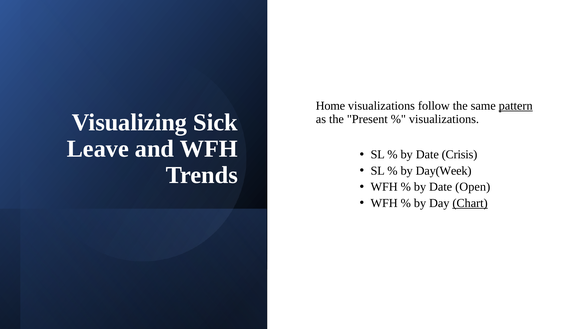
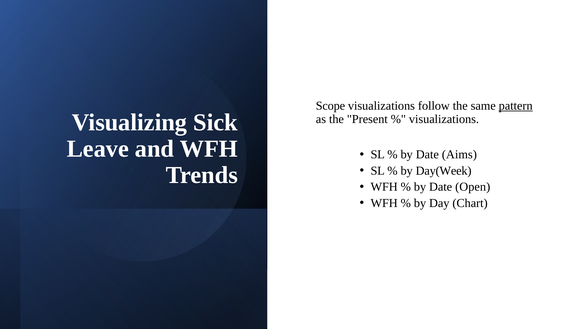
Home: Home -> Scope (330, 106)
Crisis: Crisis -> Aims (459, 154)
Chart underline: present -> none (470, 203)
